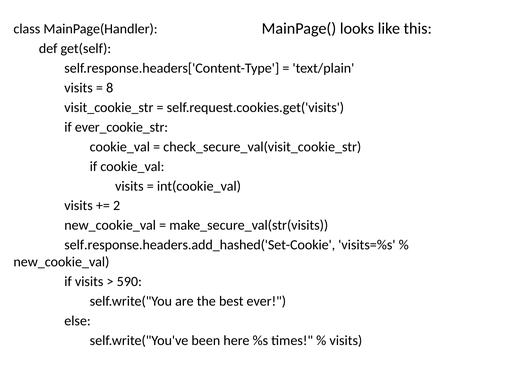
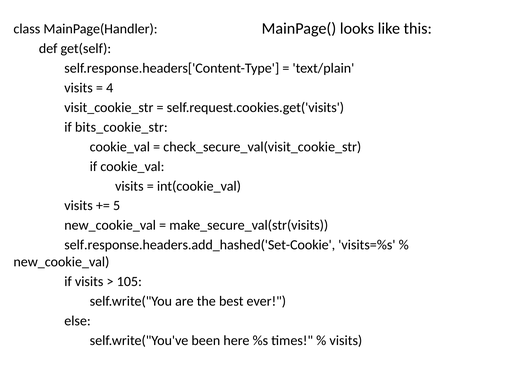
8: 8 -> 4 (110, 88)
ever_cookie_str: ever_cookie_str -> bits_cookie_str (121, 127)
2: 2 -> 5 (117, 206)
590: 590 -> 105 (129, 281)
